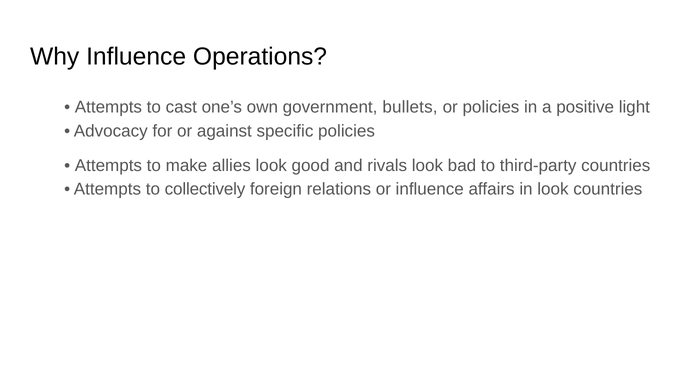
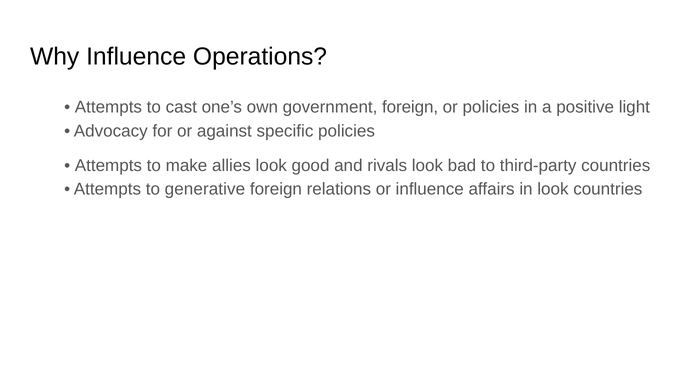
government bullets: bullets -> foreign (410, 107)
collectively: collectively -> generative (205, 189)
